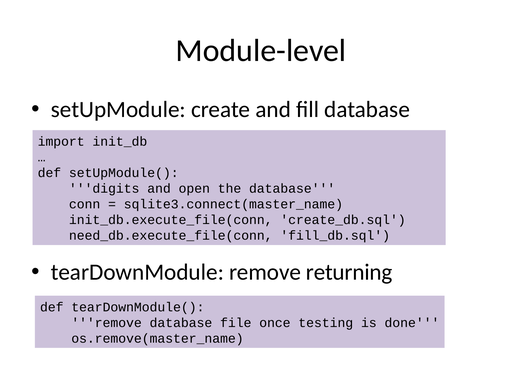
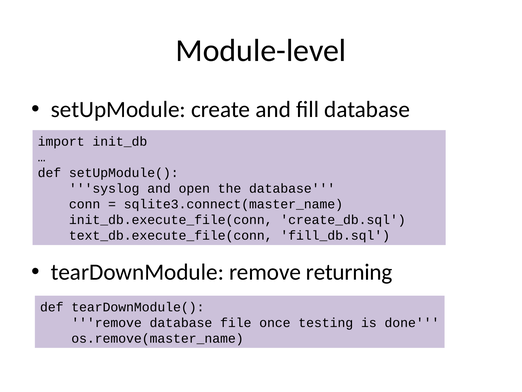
digits: digits -> syslog (104, 188)
need_db.execute_file(conn: need_db.execute_file(conn -> text_db.execute_file(conn (171, 235)
